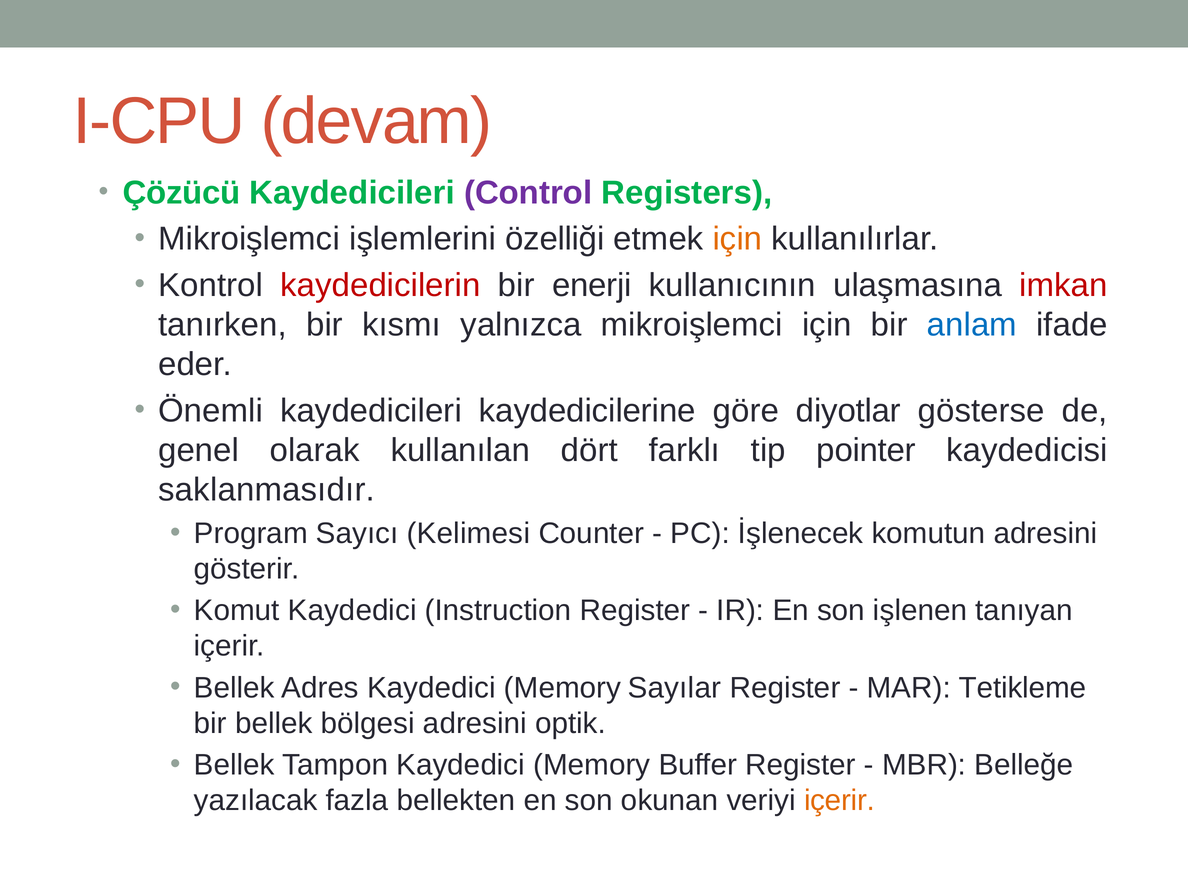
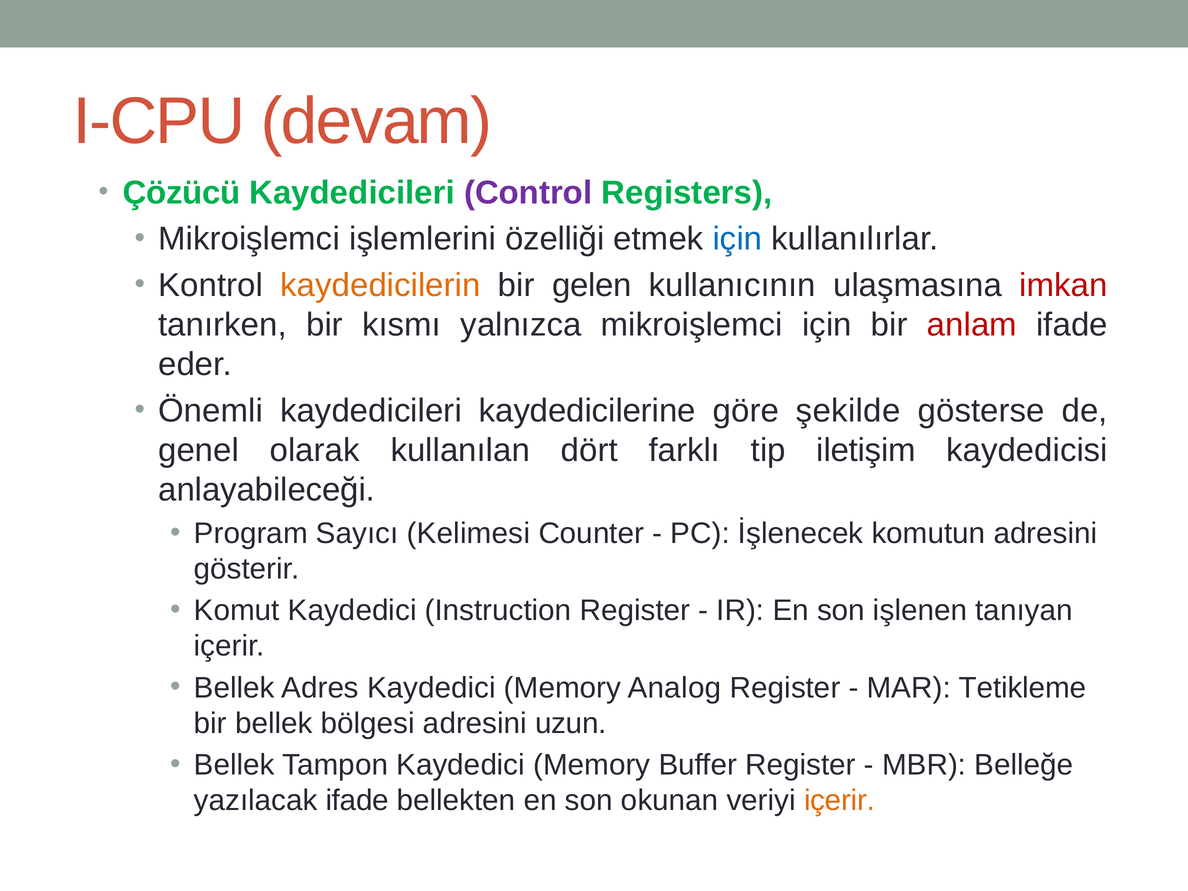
için colour: orange -> blue (737, 239)
kaydedicilerin colour: red -> orange (380, 285)
enerji: enerji -> gelen (592, 285)
anlam colour: blue -> red (972, 325)
diyotlar: diyotlar -> şekilde (848, 411)
pointer: pointer -> iletişim (866, 450)
saklanmasıdır: saklanmasıdır -> anlayabileceği (267, 490)
Sayılar: Sayılar -> Analog (674, 688)
optik: optik -> uzun (571, 723)
yazılacak fazla: fazla -> ifade (357, 801)
